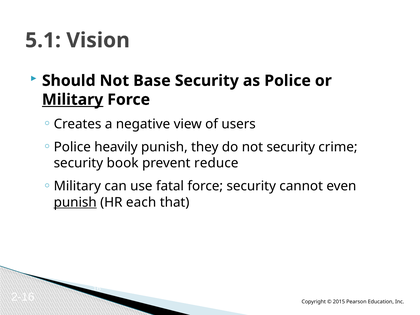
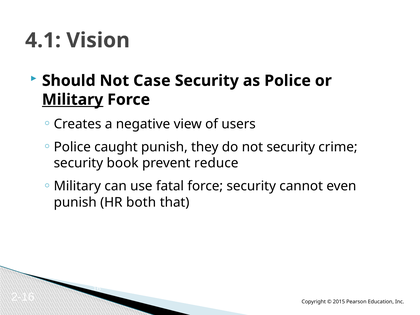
5.1: 5.1 -> 4.1 (43, 40)
Base: Base -> Case (152, 81)
heavily: heavily -> caught (116, 147)
punish underline: present -> none (75, 202)
each: each -> both (141, 202)
